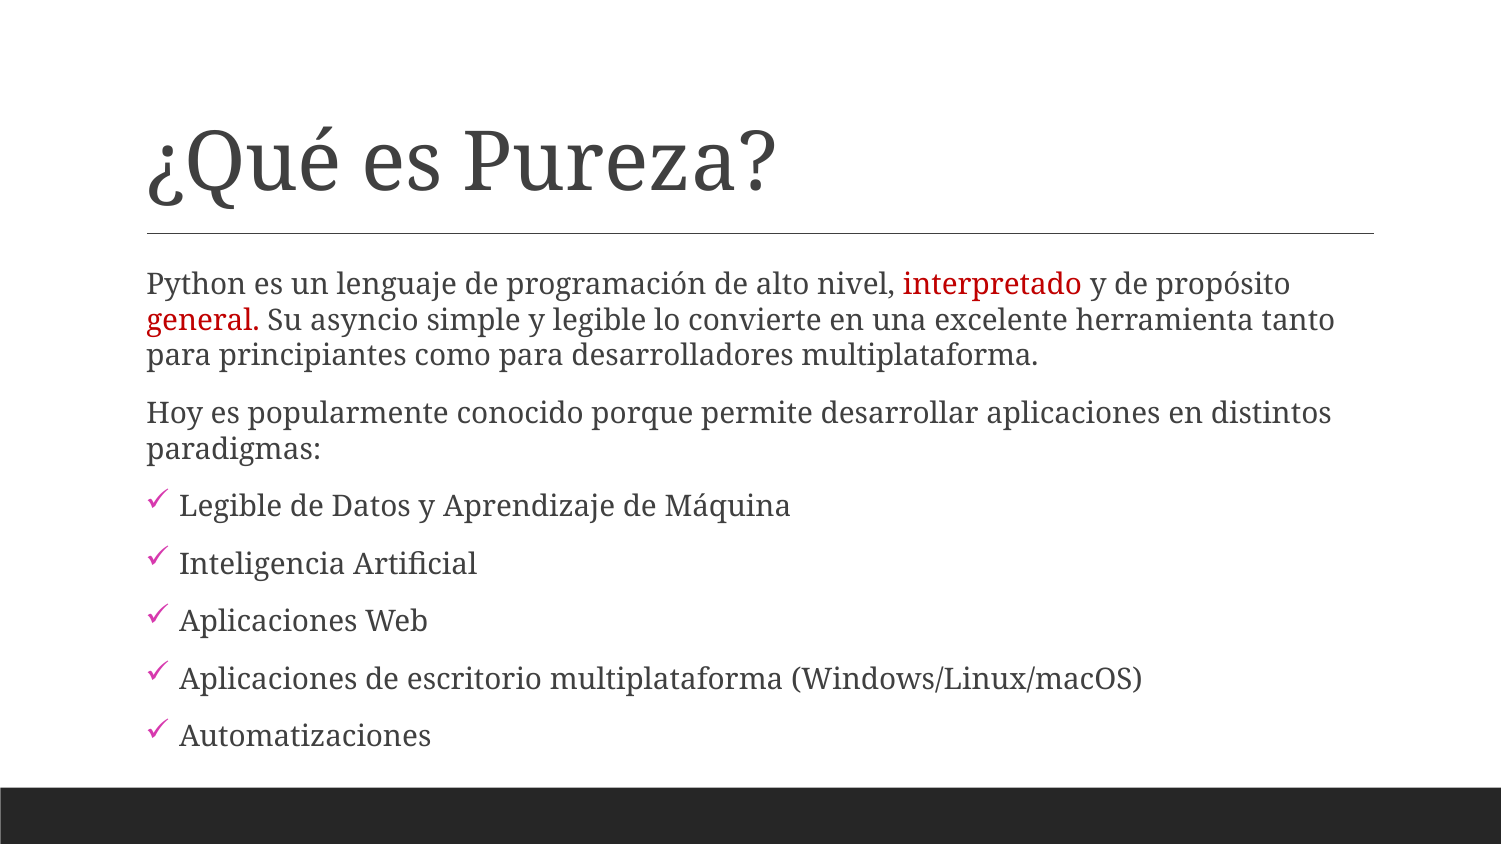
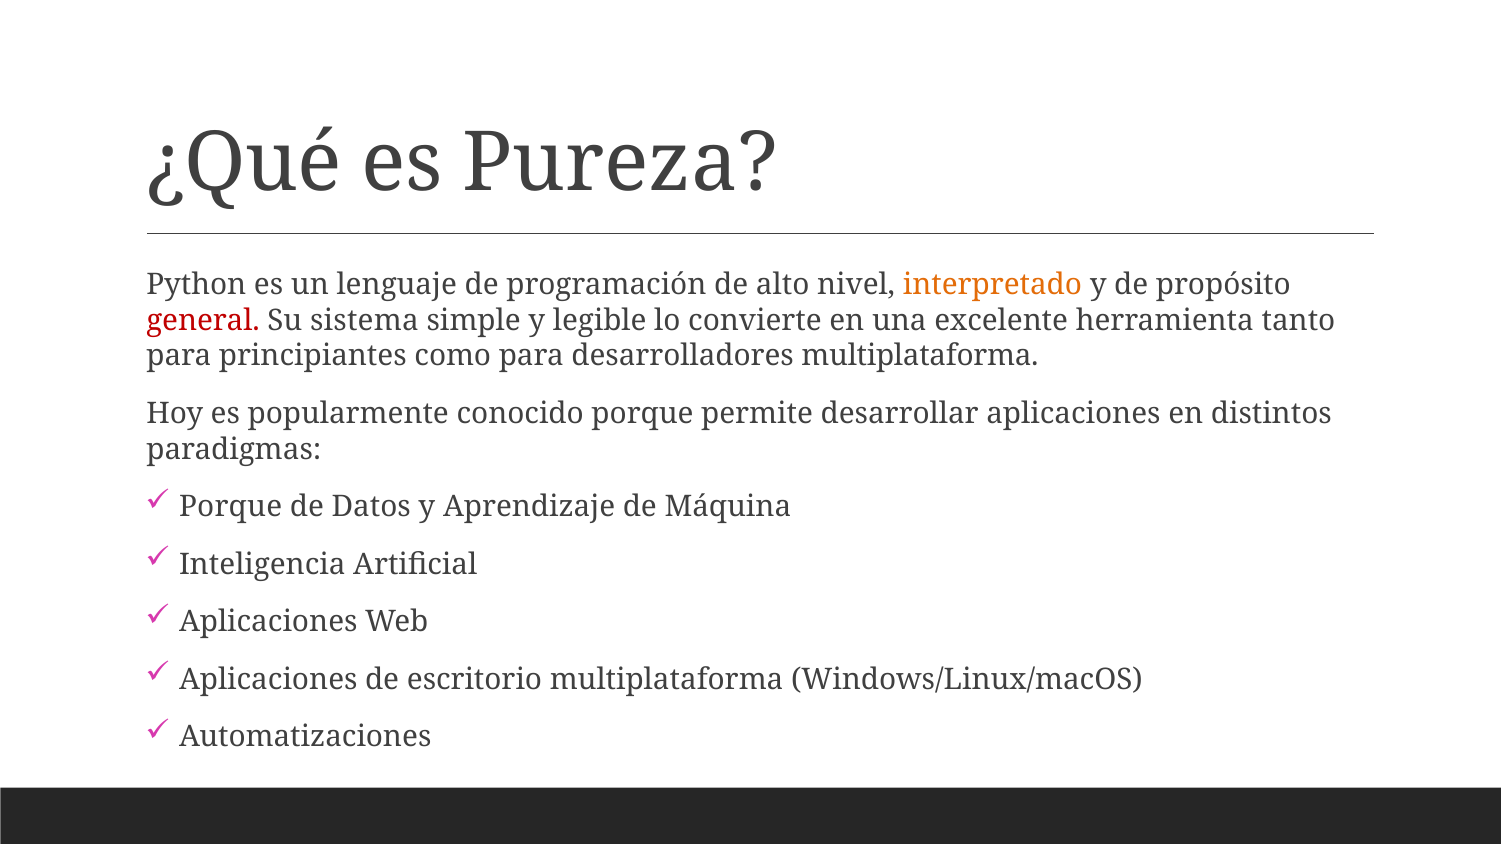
interpretado colour: red -> orange (992, 285)
asyncio: asyncio -> sistema (364, 321)
Legible: Legible -> Porque (231, 507)
